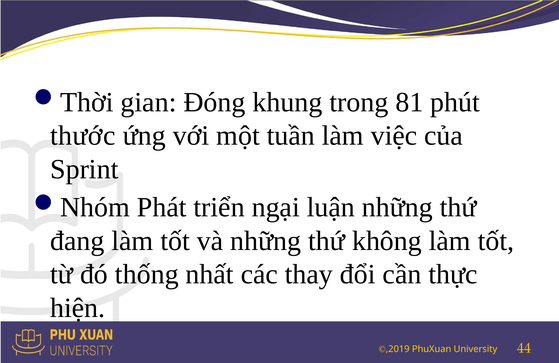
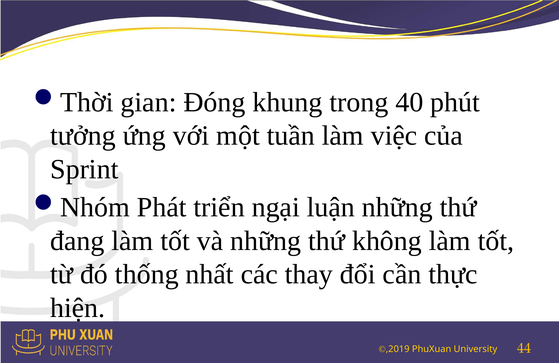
81: 81 -> 40 (409, 102)
thước: thước -> tưởng (83, 136)
